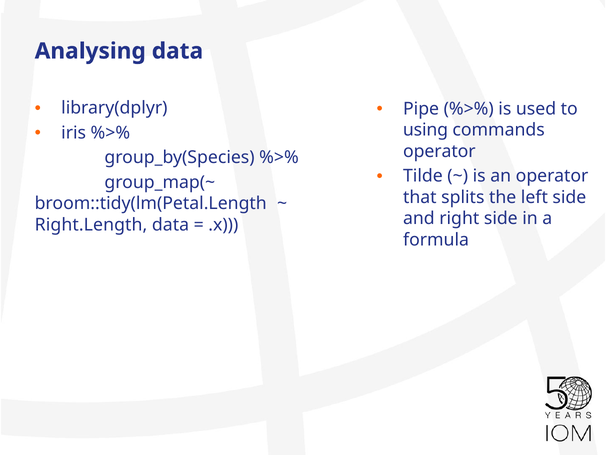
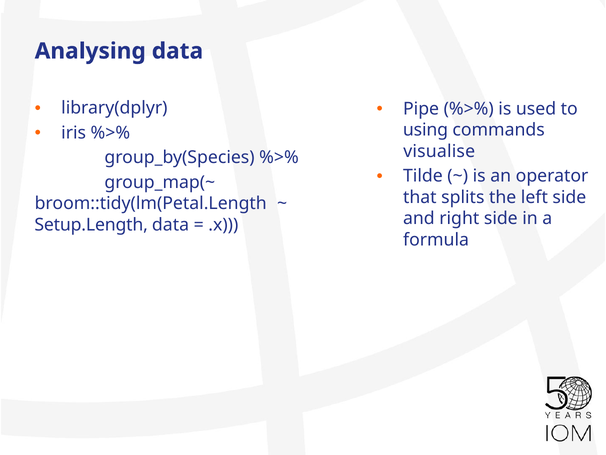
operator: operator -> visualise (439, 151)
Right.Length: Right.Length -> Setup.Length (91, 224)
